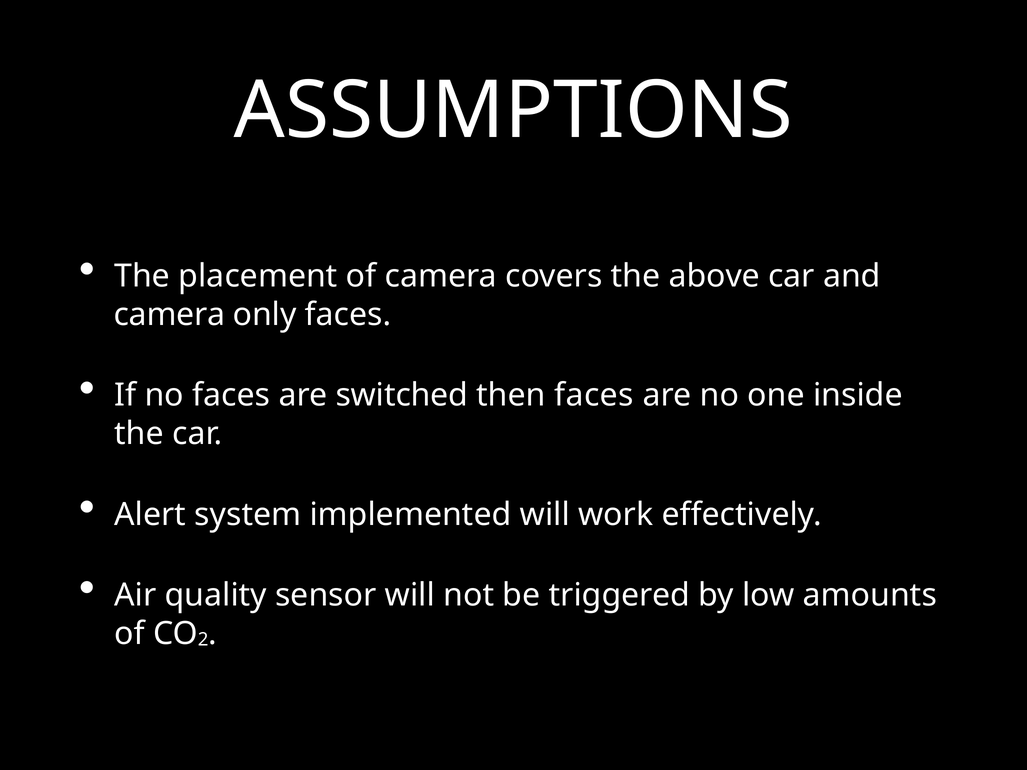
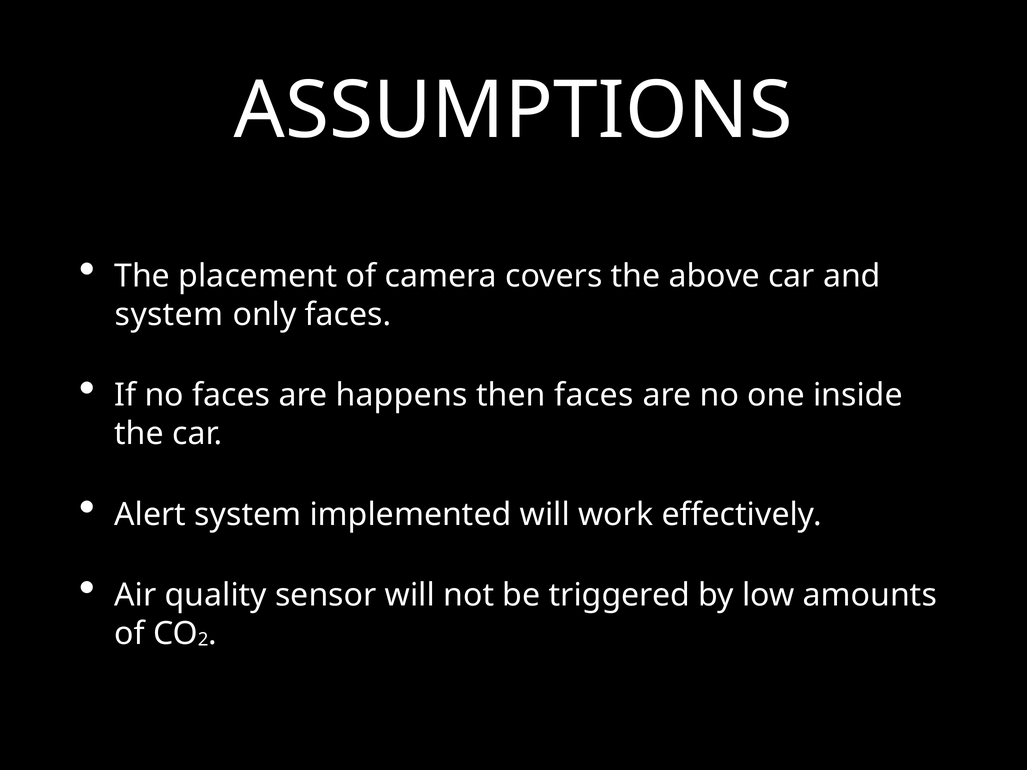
camera: camera -> system (169, 315)
switched: switched -> happens (402, 395)
